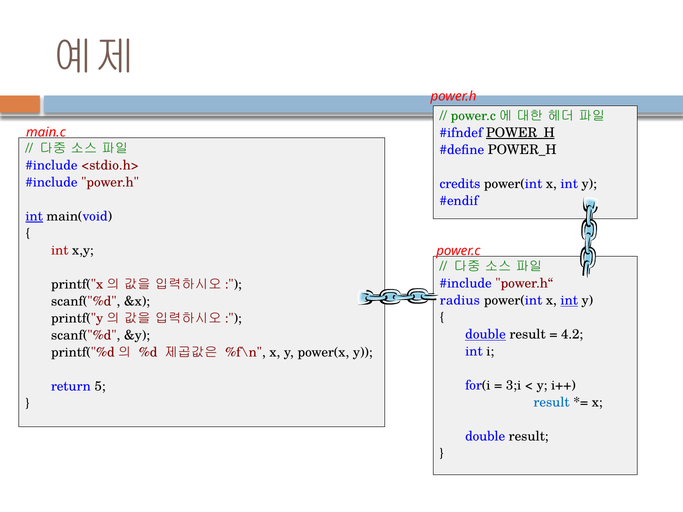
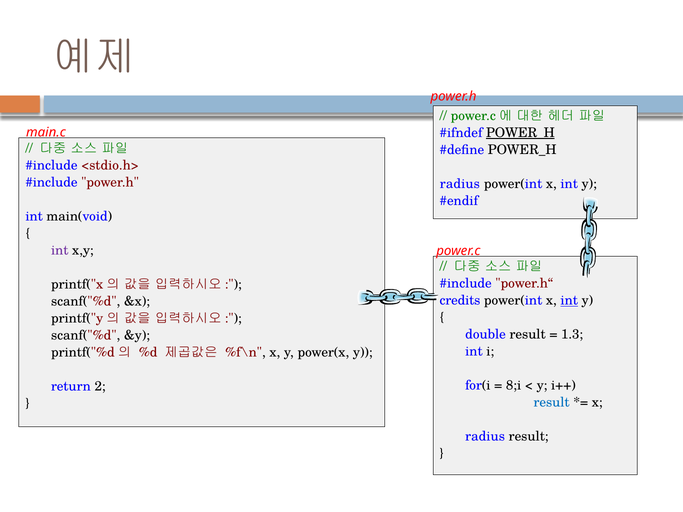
credits: credits -> radius (460, 184)
int underline: present -> none (34, 216)
int colour: red -> purple (60, 250)
radius: radius -> credits (460, 301)
double underline: present -> none (486, 335)
4.2: 4.2 -> 1.3 (572, 335)
3;i: 3;i -> 8;i (514, 386)
5: 5 -> 2 (100, 386)
double: double -> radius (485, 437)
